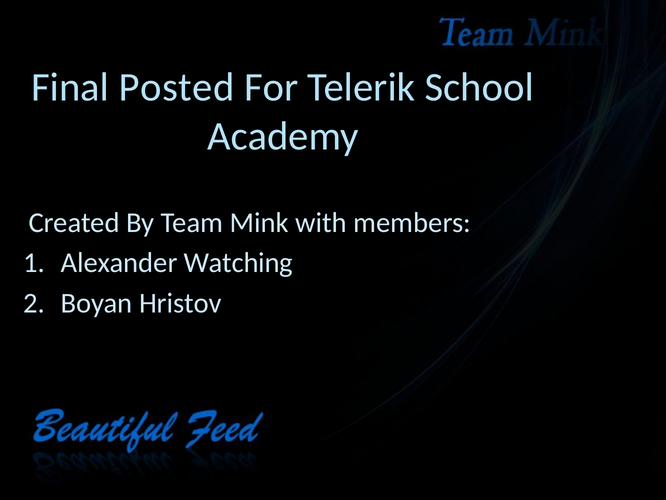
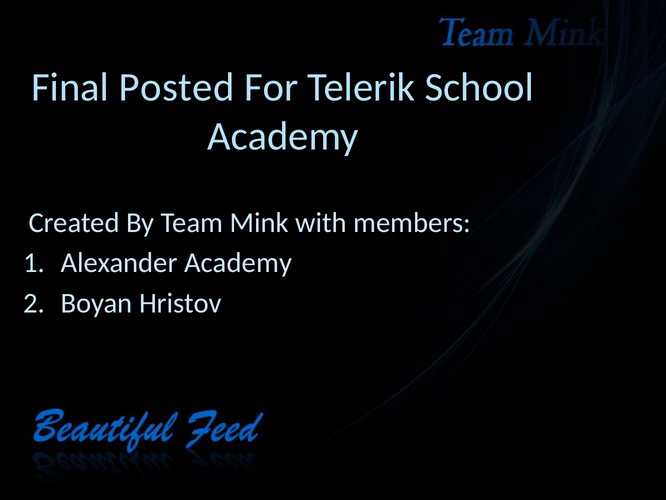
Alexander Watching: Watching -> Academy (238, 263)
